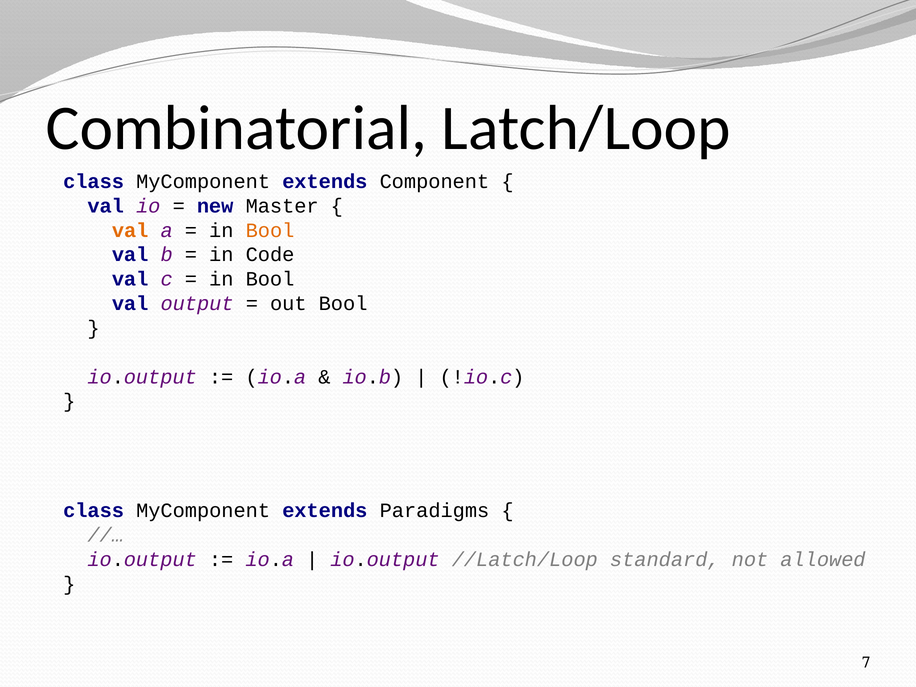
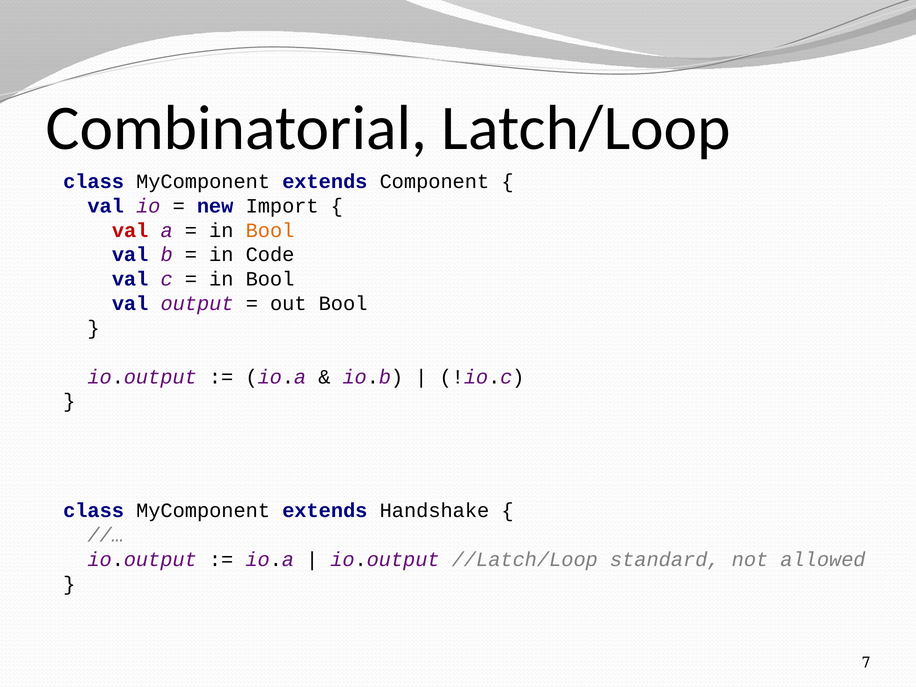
Master: Master -> Import (282, 206)
val colour: orange -> red (130, 230)
Paradigms: Paradigms -> Handshake (434, 511)
